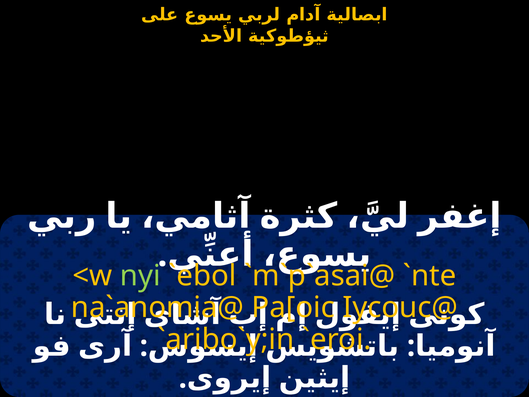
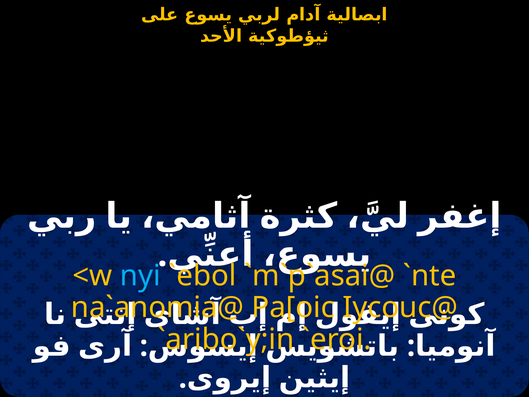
nyi colour: light green -> light blue (140, 276)
